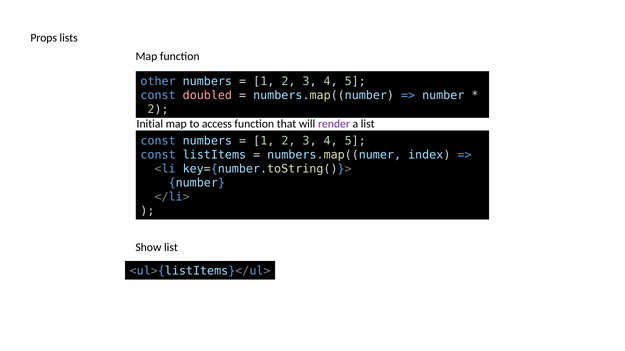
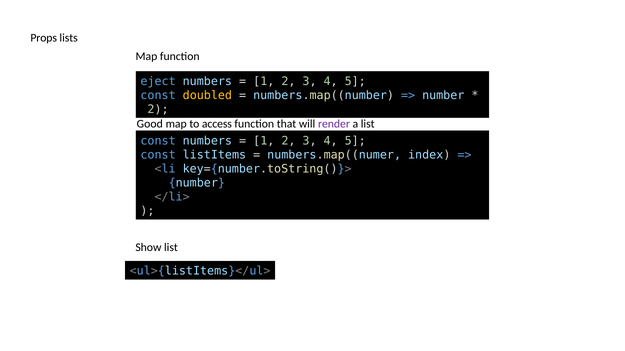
other: other -> eject (158, 81)
doubled colour: pink -> yellow (207, 95)
Initial: Initial -> Good (150, 124)
